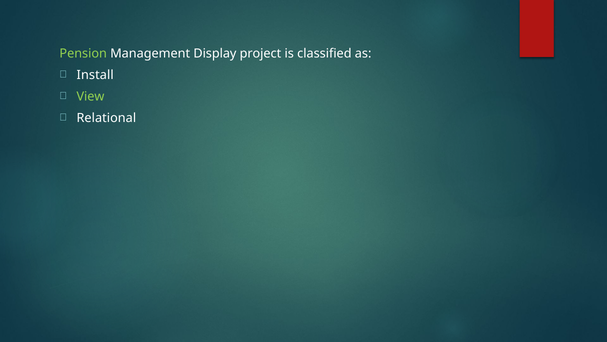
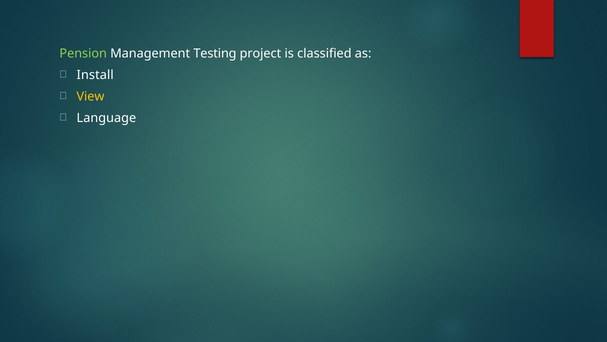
Display: Display -> Testing (215, 54)
View colour: light green -> yellow (90, 97)
Relational: Relational -> Language (106, 118)
